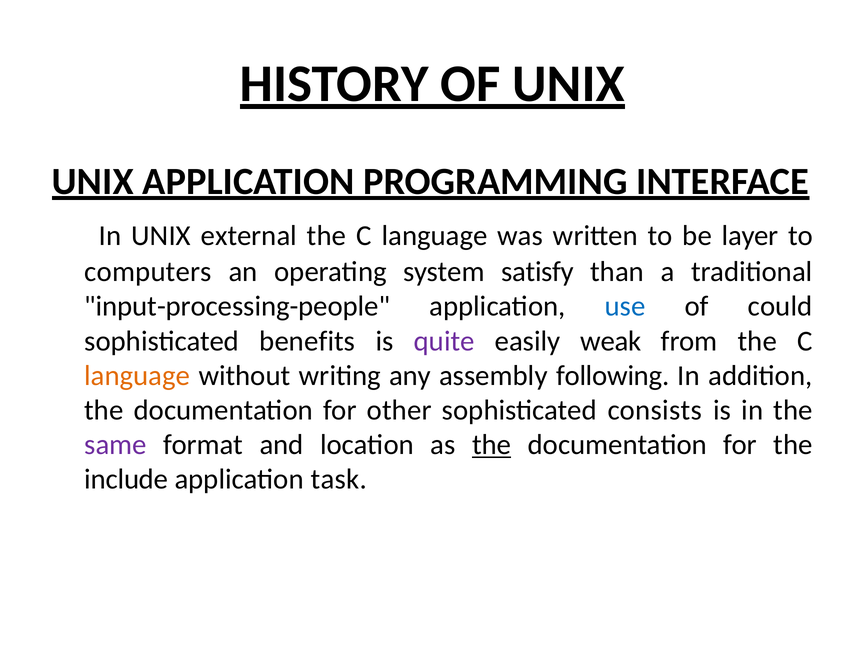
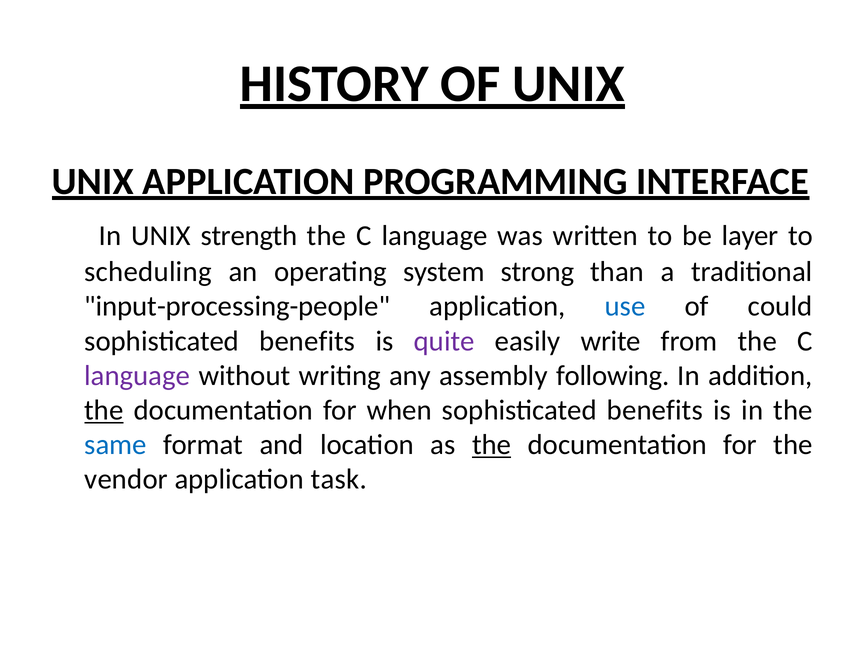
external: external -> strength (249, 236)
computers: computers -> scheduling (148, 272)
satisfy: satisfy -> strong (538, 272)
weak: weak -> write (611, 341)
language colour: orange -> purple (137, 375)
the underline: none -> present (104, 410)
other: other -> when (399, 410)
consists: consists -> benefits (655, 410)
same colour: purple -> blue (116, 445)
include: include -> vendor (126, 479)
